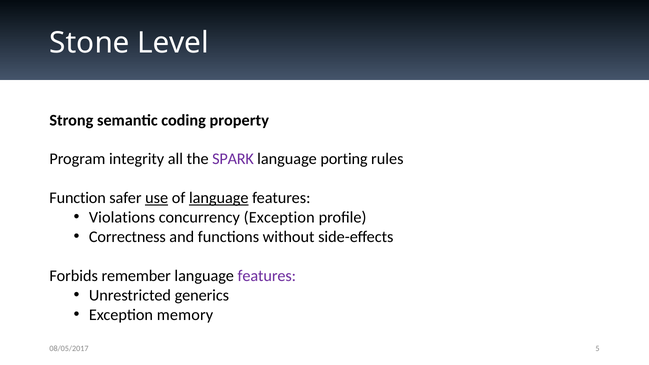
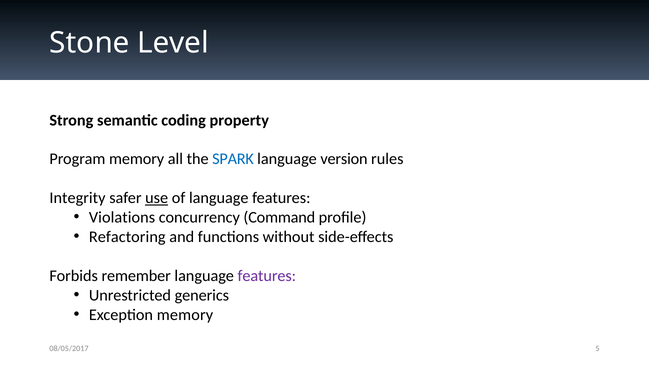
Program integrity: integrity -> memory (137, 159)
SPARK colour: purple -> blue (233, 159)
porting: porting -> version (344, 159)
Function: Function -> Integrity (77, 198)
language underline: present -> none (219, 198)
concurrency Exception: Exception -> Command (279, 218)
Correctness: Correctness -> Refactoring (127, 237)
